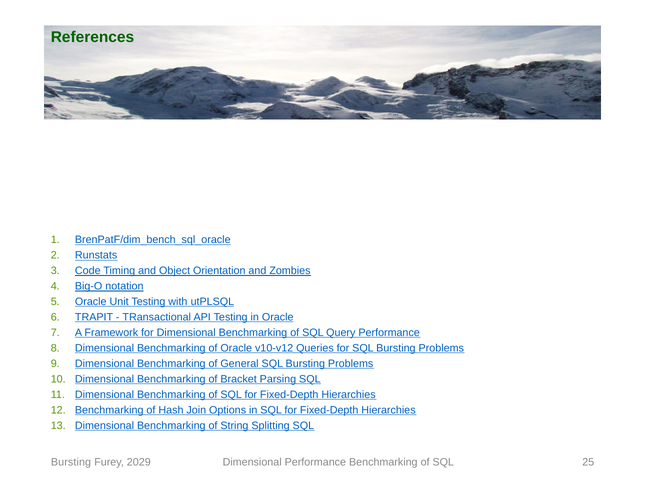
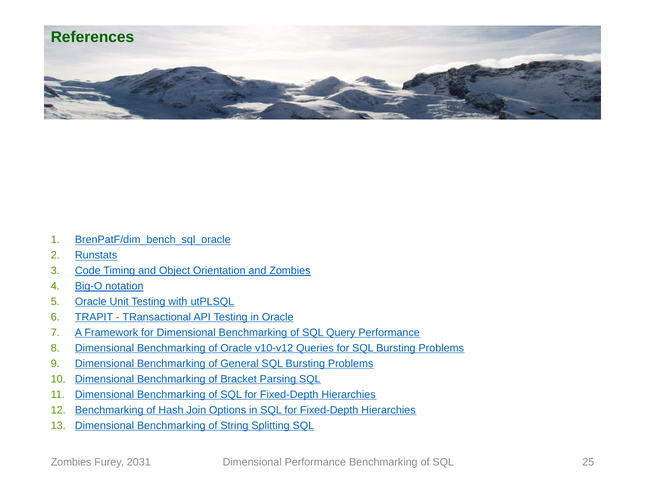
Bursting: Bursting -> Zombies (71, 462)
2029: 2029 -> 2031 (139, 462)
